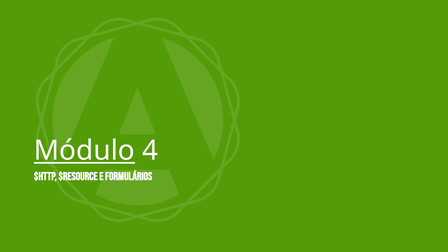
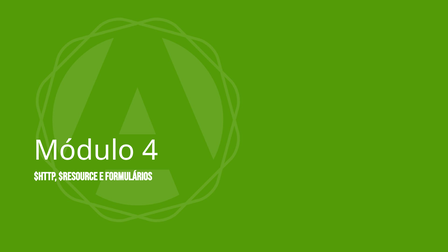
Módulo underline: present -> none (84, 151)
